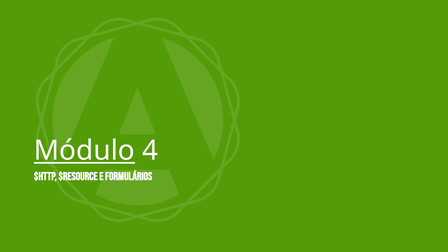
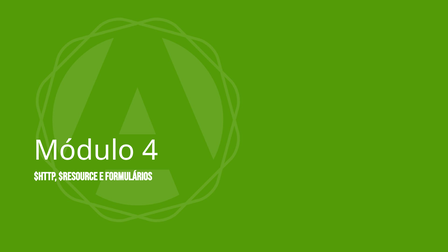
Módulo underline: present -> none (84, 151)
